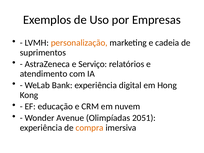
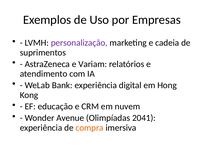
personalização colour: orange -> purple (79, 43)
Serviço: Serviço -> Variam (93, 64)
2051: 2051 -> 2041 (144, 118)
